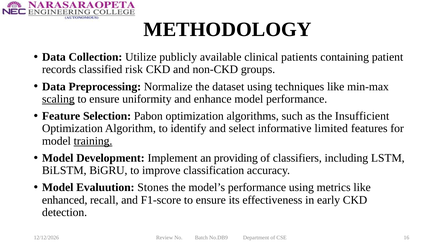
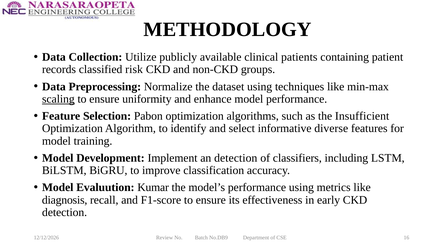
limited: limited -> diverse (331, 129)
training underline: present -> none (93, 141)
an providing: providing -> detection (236, 158)
Stones: Stones -> Kumar (153, 188)
enhanced: enhanced -> diagnosis (65, 200)
